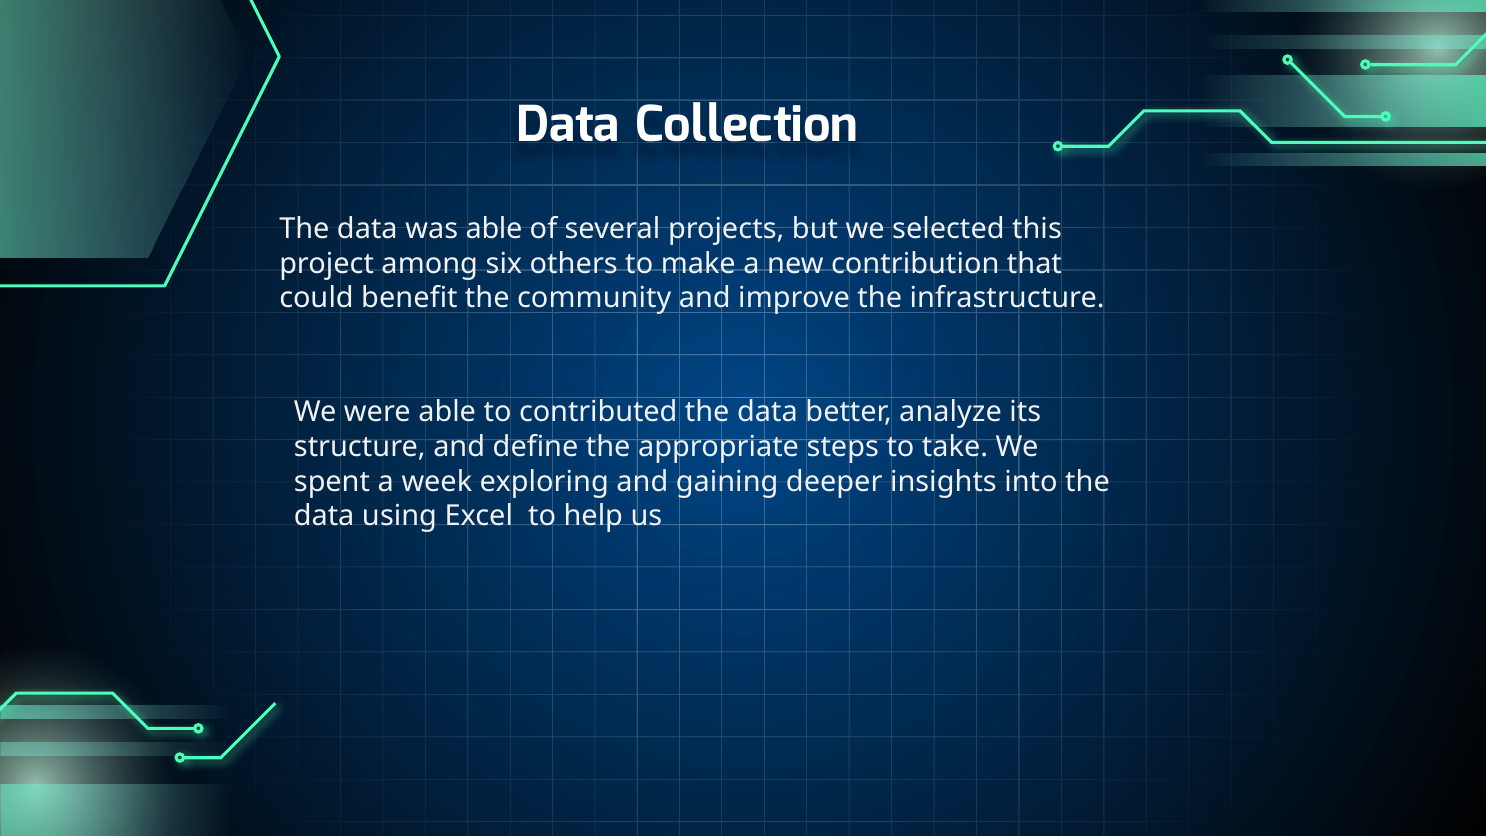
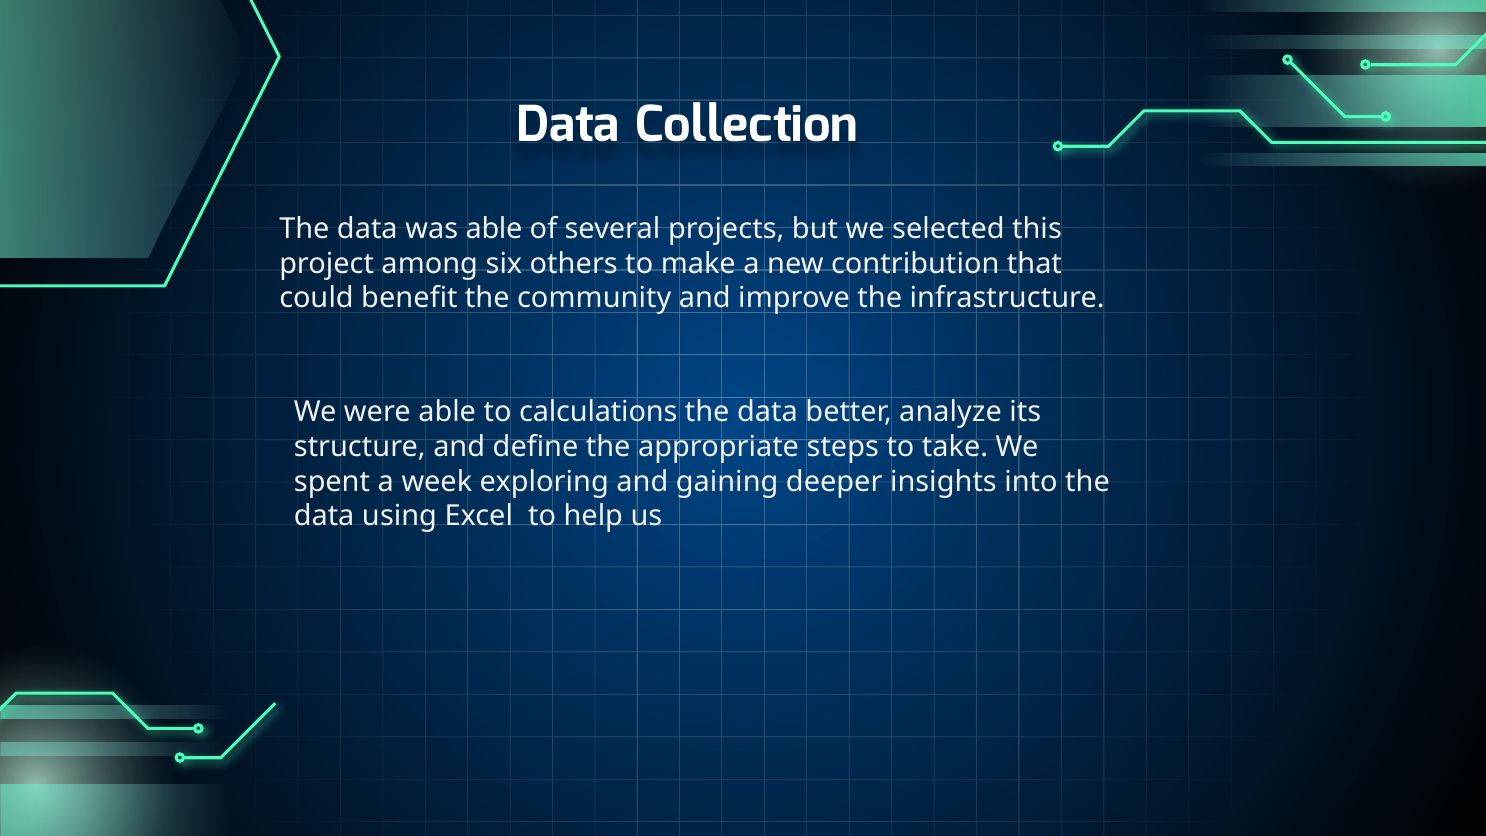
contributed: contributed -> calculations (598, 412)
